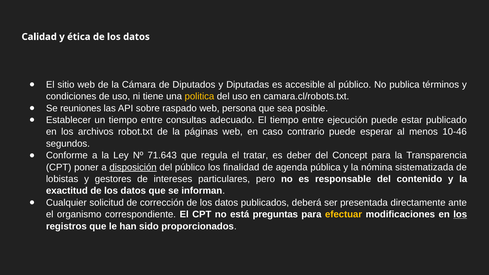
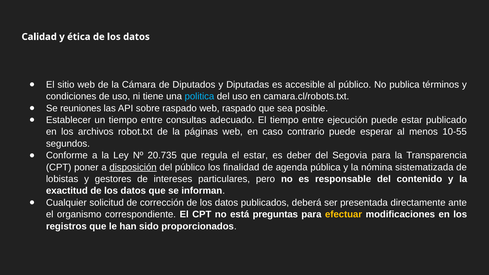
politica colour: yellow -> light blue (199, 96)
web persona: persona -> raspado (239, 108)
10-46: 10-46 -> 10-55 (455, 132)
71.643: 71.643 -> 20.735 (162, 155)
el tratar: tratar -> estar (256, 155)
Concept: Concept -> Segovia (350, 155)
los underline: present -> none (460, 215)
